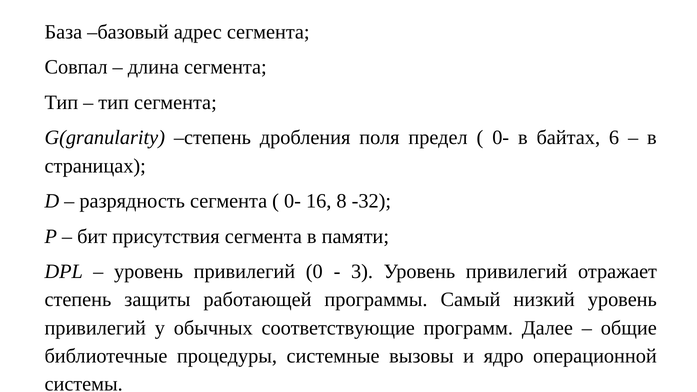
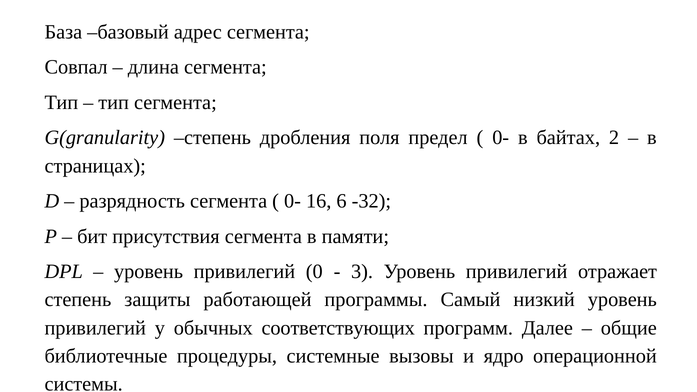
6: 6 -> 2 (614, 138)
8: 8 -> 6 (342, 201)
соответствующие: соответствующие -> соответствующих (338, 328)
